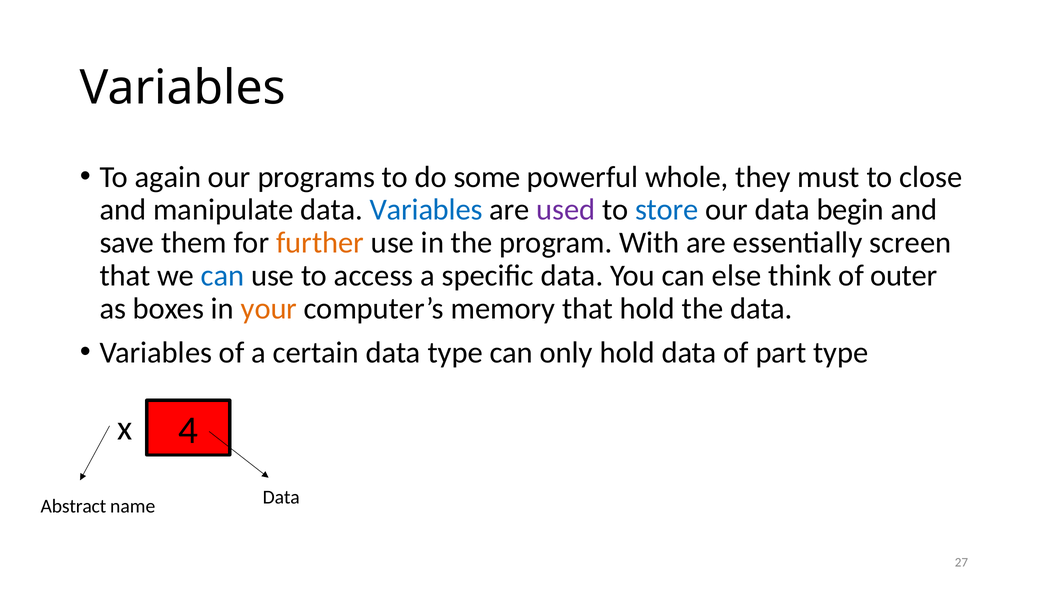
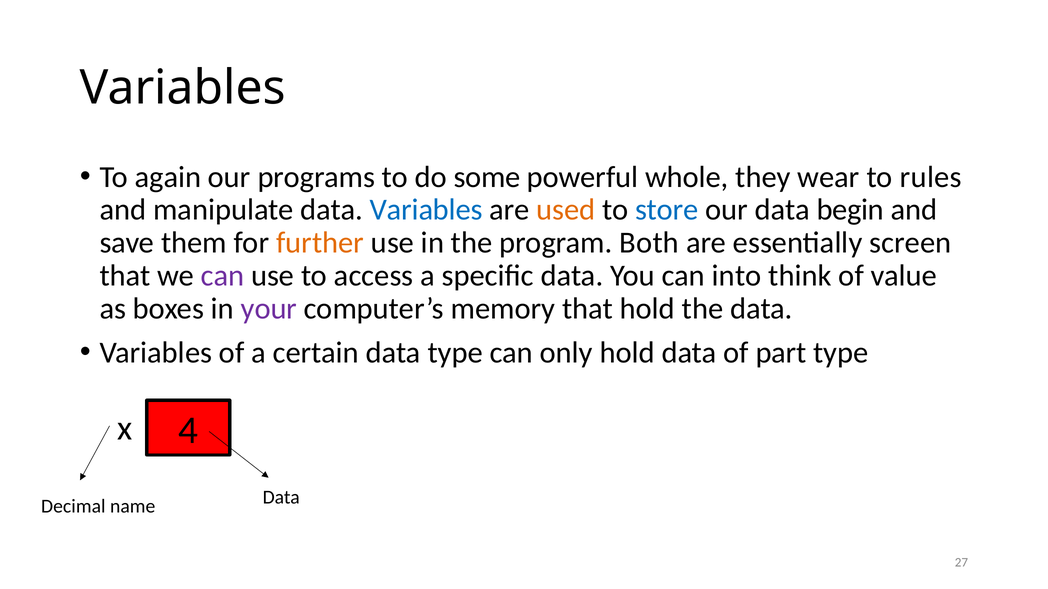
must: must -> wear (828, 177)
close: close -> rules (931, 177)
used colour: purple -> orange (566, 210)
With: With -> Both (649, 243)
can colour: blue -> purple (223, 276)
else: else -> into (737, 276)
outer: outer -> value (904, 276)
your colour: orange -> purple (269, 309)
Abstract: Abstract -> Decimal (73, 507)
